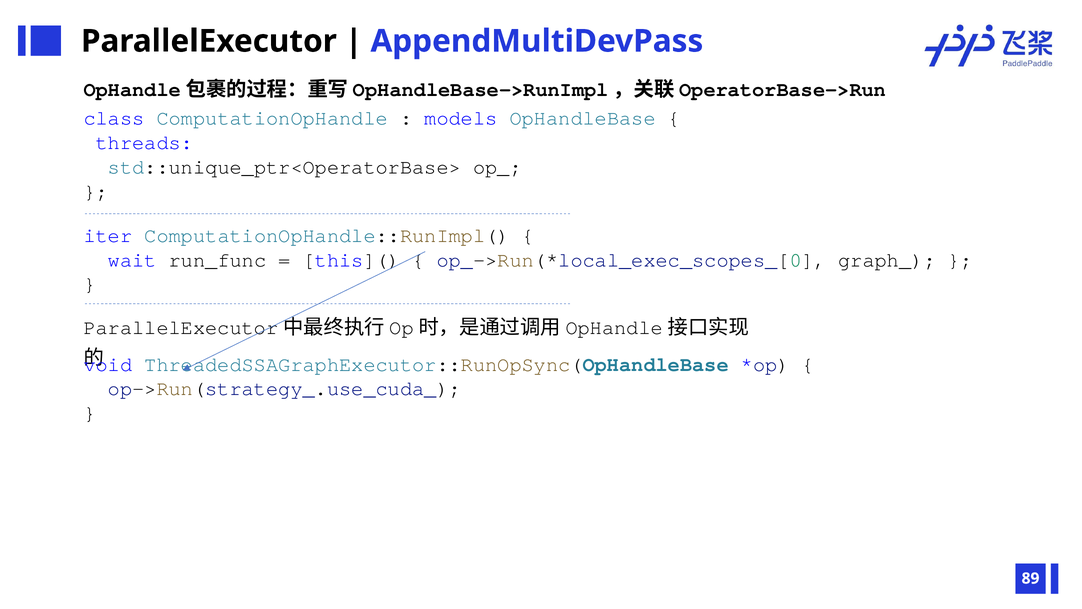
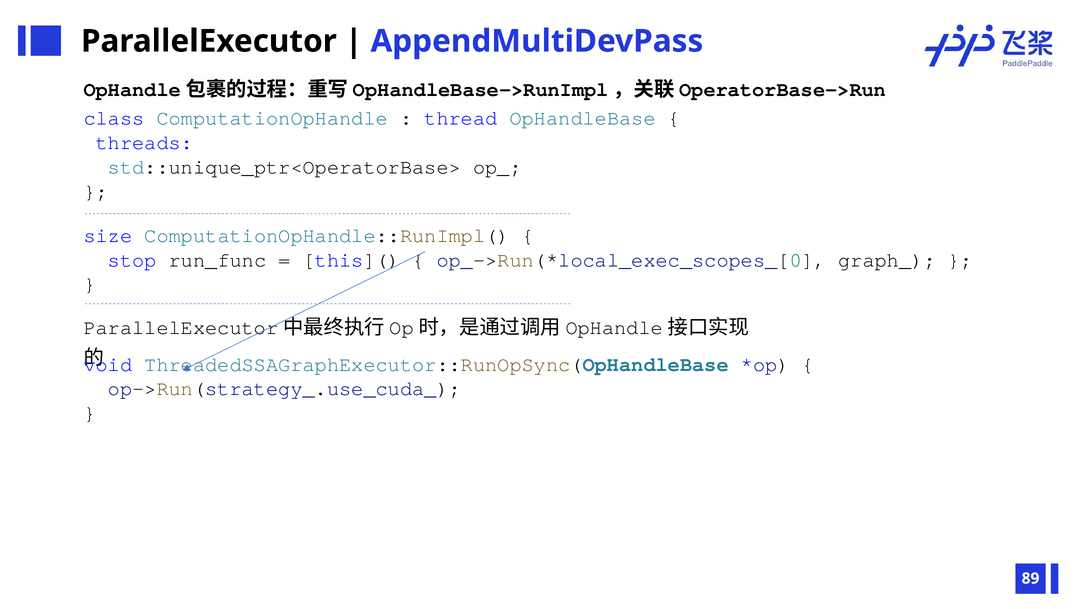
models: models -> thread (461, 118)
iter: iter -> size (108, 235)
wait: wait -> stop (132, 260)
